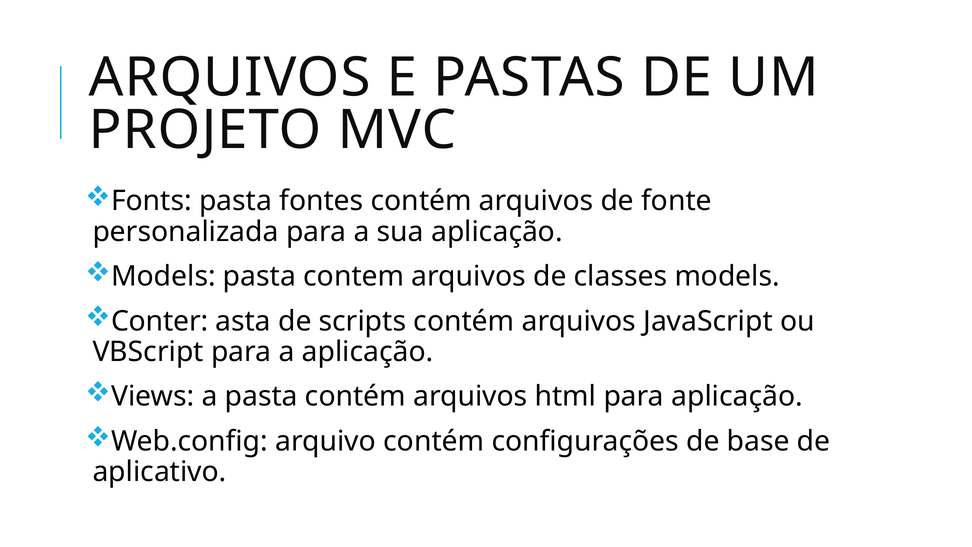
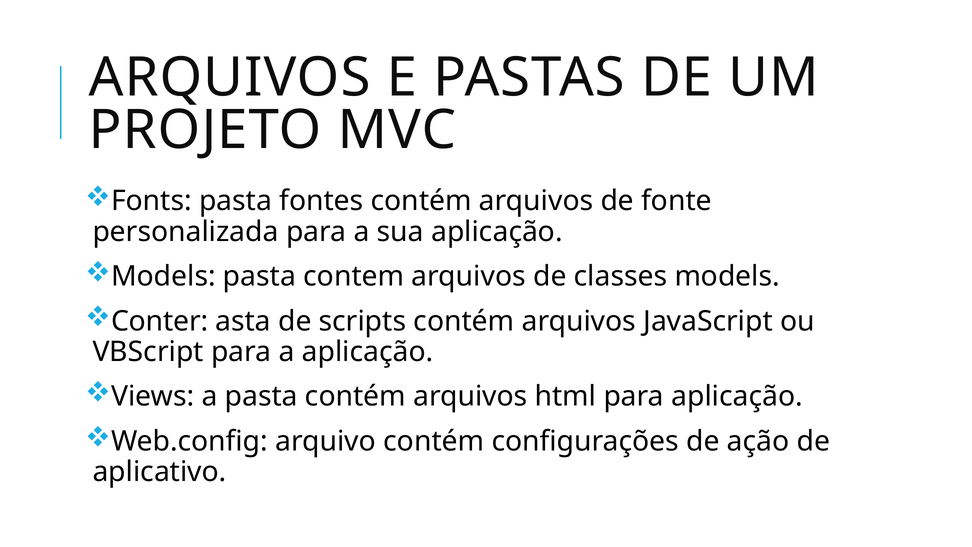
base: base -> ação (758, 441)
